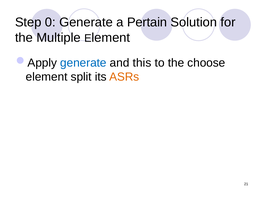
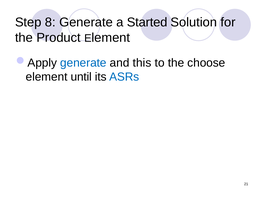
0: 0 -> 8 (50, 22)
Pertain: Pertain -> Started (147, 22)
Multiple: Multiple -> Product (59, 38)
split: split -> until (81, 77)
ASRs colour: orange -> blue (124, 77)
